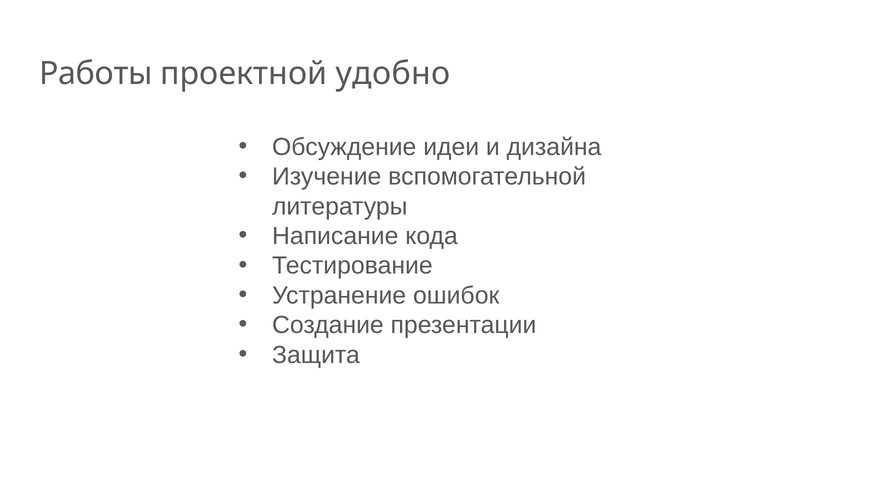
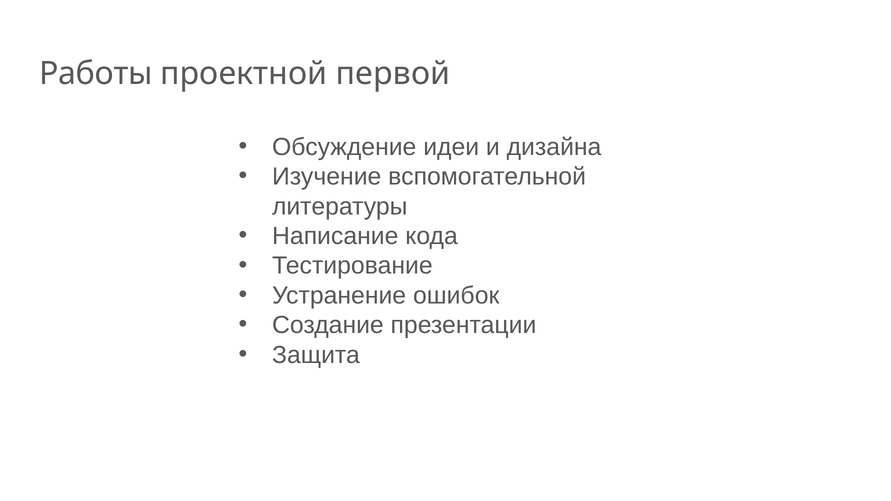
удобно: удобно -> первой (393, 74)
